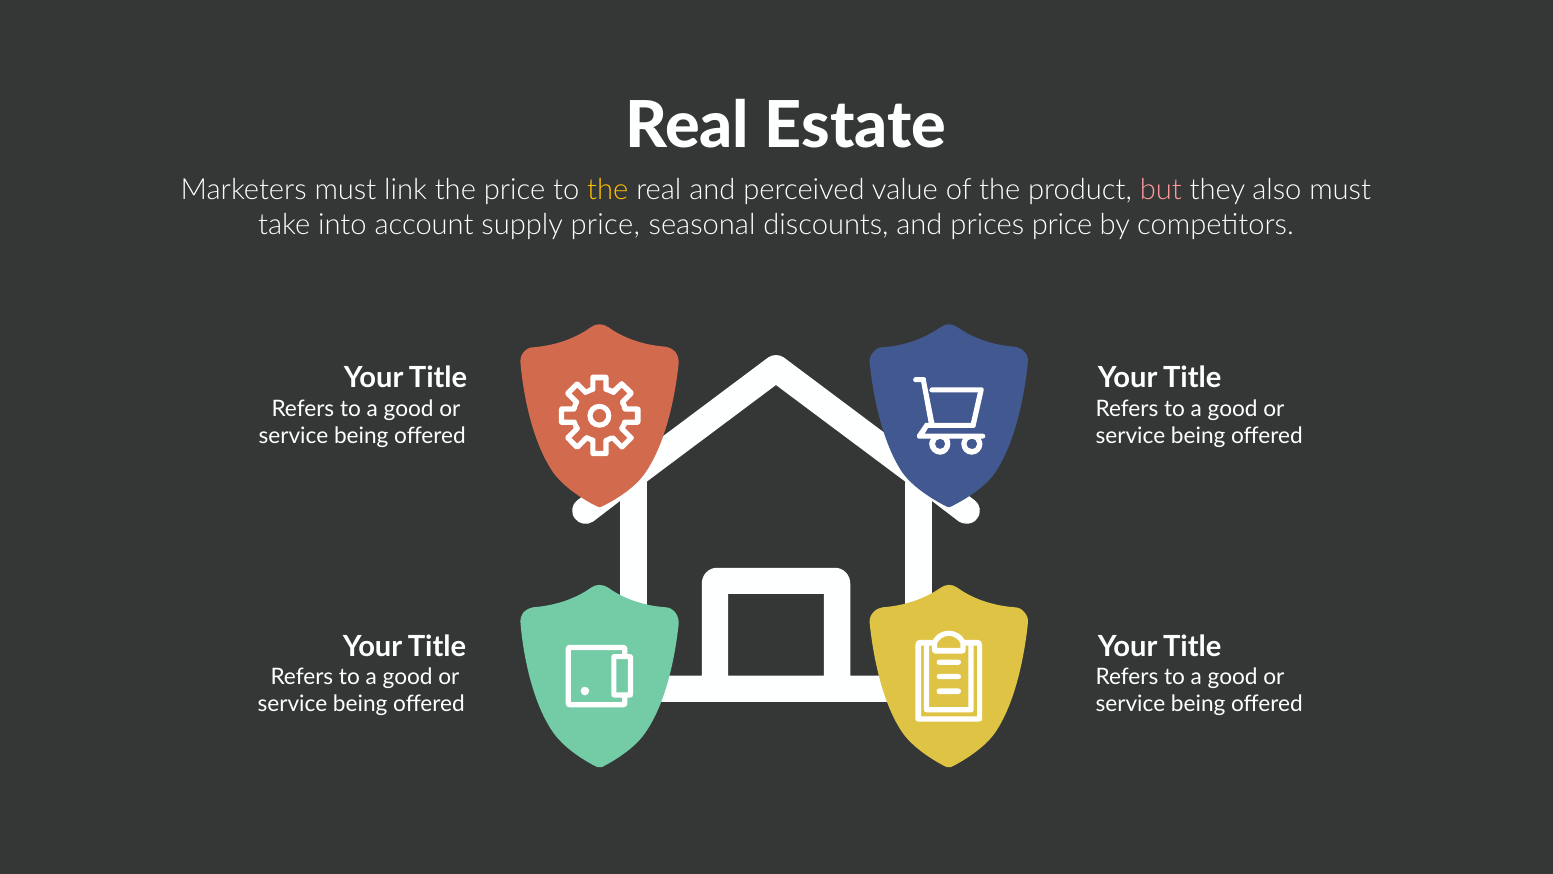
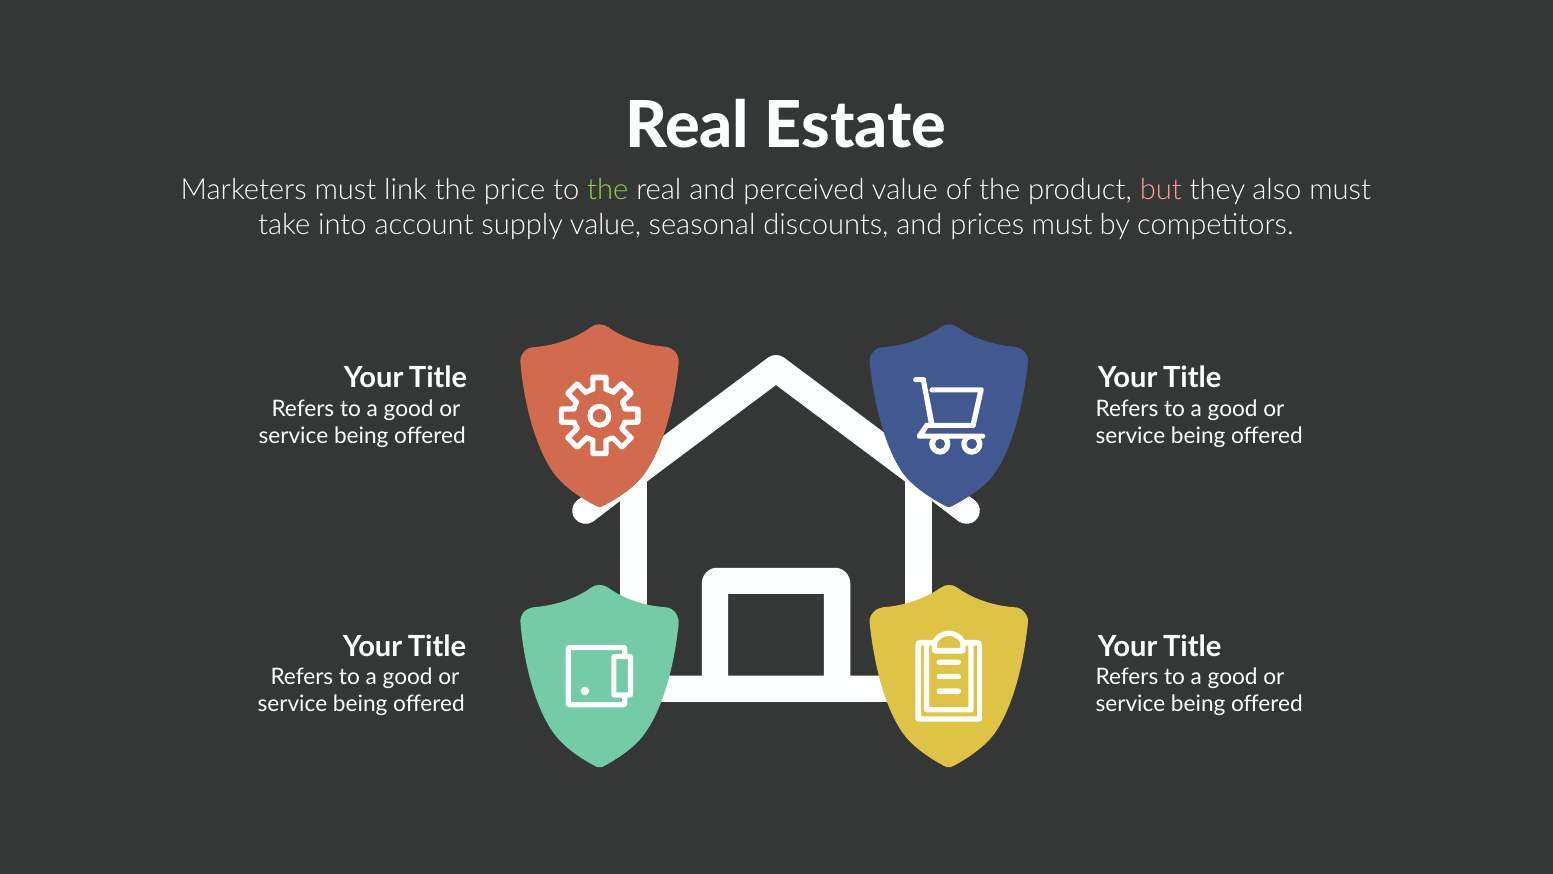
the colour: yellow -> light green (608, 190)
supply price: price -> value (606, 225)
prices price: price -> must (1062, 225)
